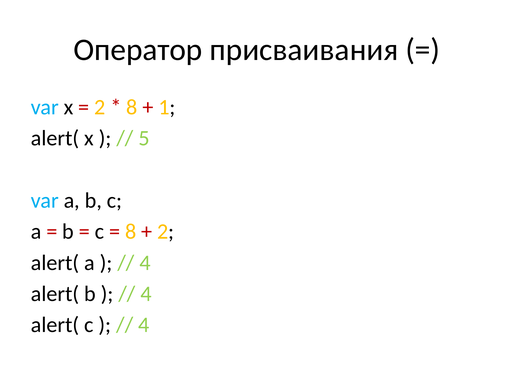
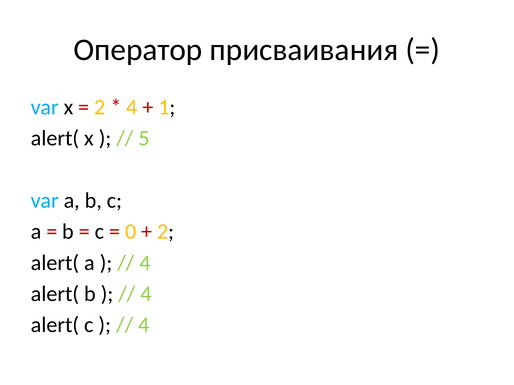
8: 8 -> 4 (132, 107)
8: 8 -> 0 (131, 232)
